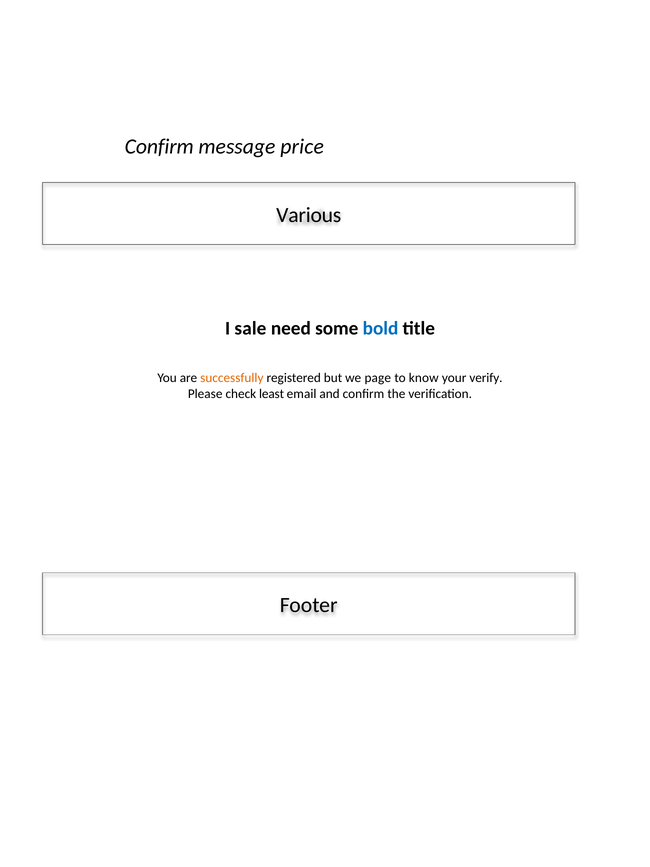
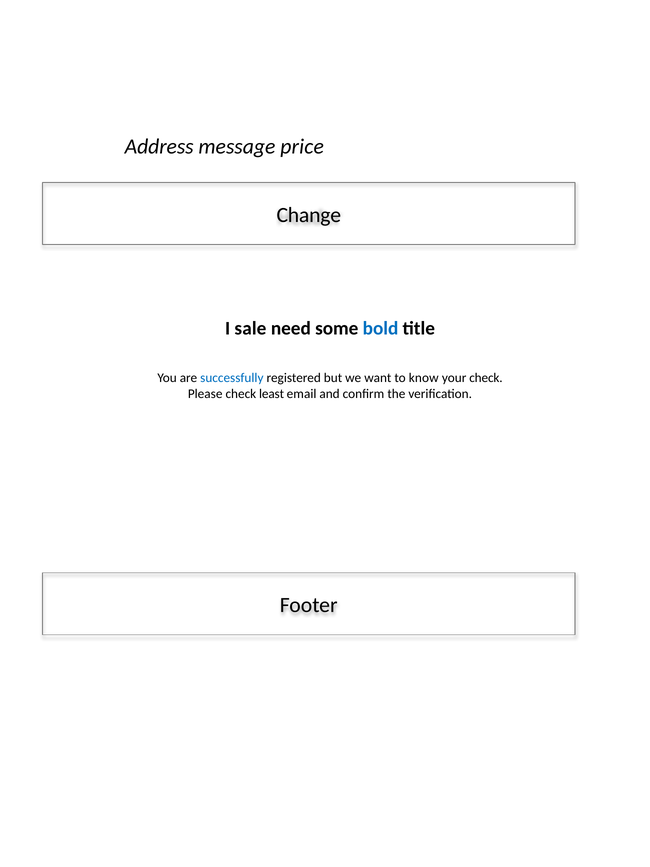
Confirm: Confirm -> Address (159, 146)
Various: Various -> Change (309, 215)
successfully colour: orange -> blue (232, 378)
page: page -> want (378, 378)
your verify: verify -> check (486, 378)
